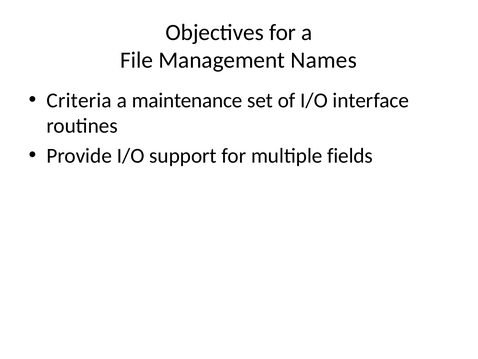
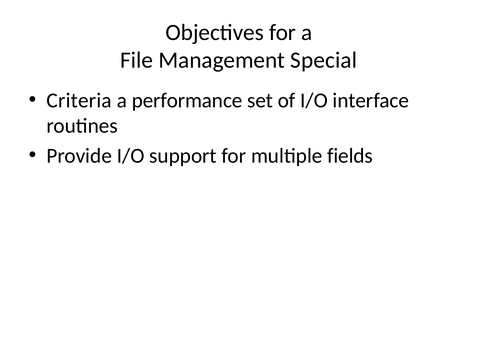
Names: Names -> Special (324, 60)
maintenance: maintenance -> performance (187, 100)
